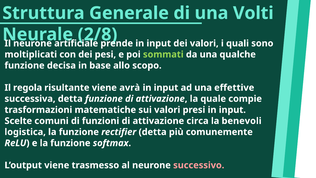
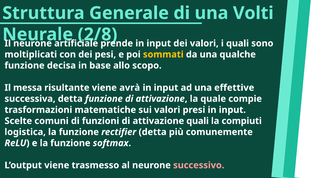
sommati colour: light green -> yellow (163, 54)
regola: regola -> messa (28, 88)
attivazione circa: circa -> quali (198, 121)
benevoli: benevoli -> compiuti (242, 121)
